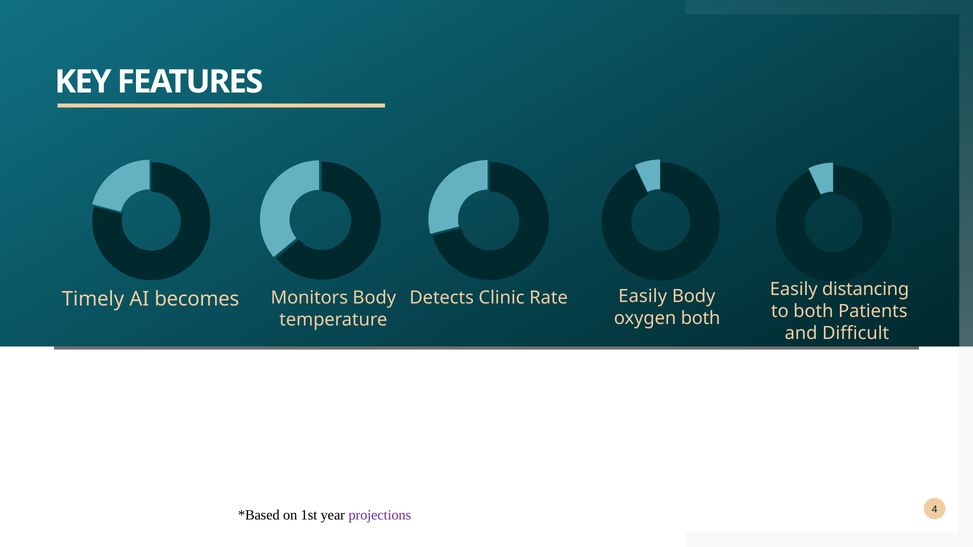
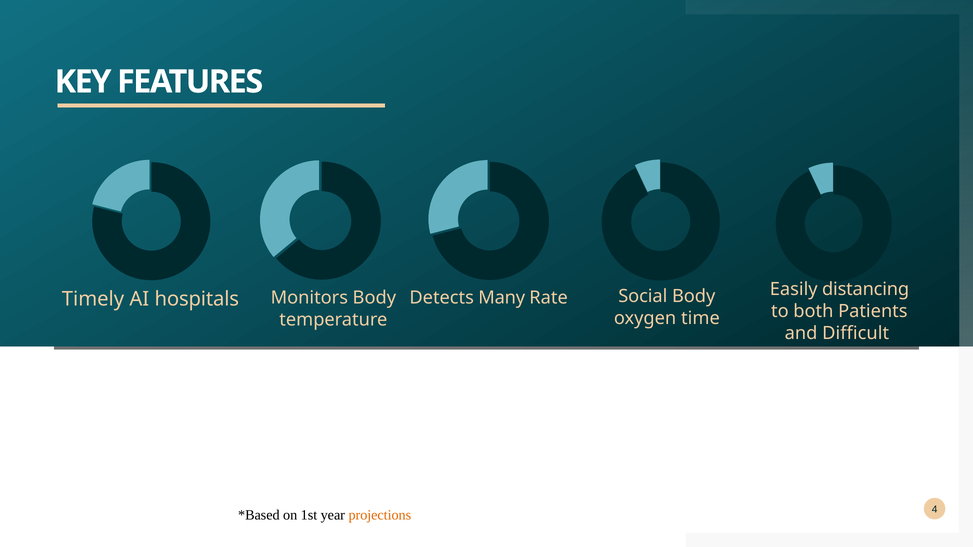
Clinic: Clinic -> Many (502, 298)
Rate Easily: Easily -> Social (643, 296)
becomes: becomes -> hospitals (197, 299)
oxygen both: both -> time (700, 318)
projections colour: purple -> orange (380, 515)
